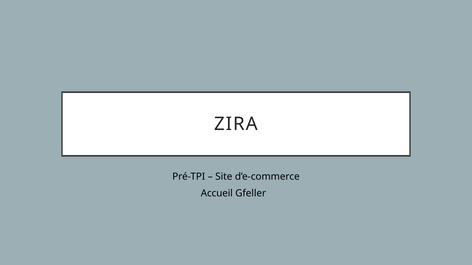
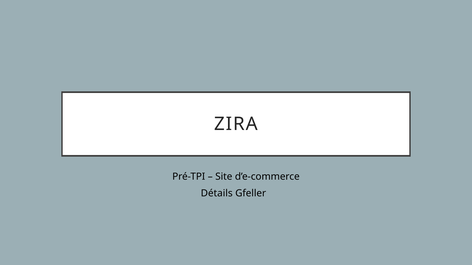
Accueil: Accueil -> Détails (217, 194)
